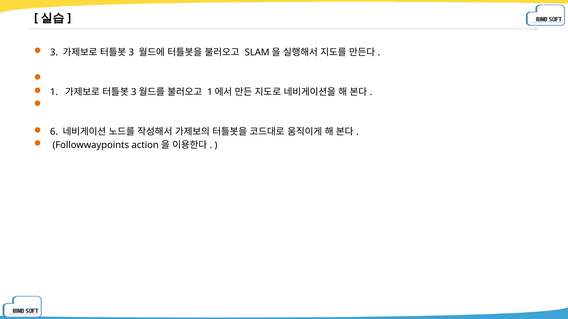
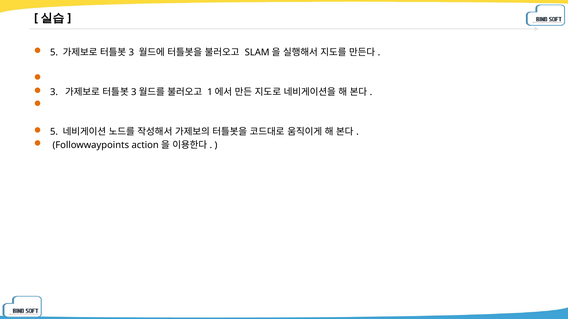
3: 3 -> 5 (54, 52)
1: 1 -> 3 (54, 92)
6: 6 -> 5 (54, 132)
